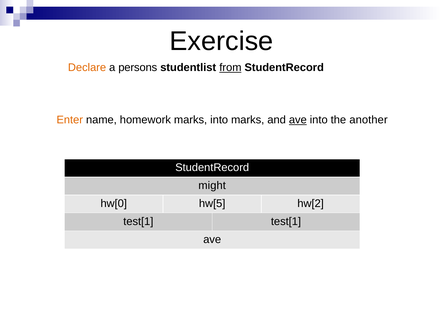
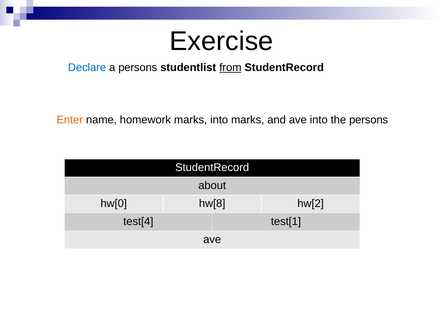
Declare colour: orange -> blue (87, 68)
ave underline: present -> none (298, 120)
the another: another -> persons (369, 120)
might: might -> about (212, 186)
hw[5: hw[5 -> hw[8 (212, 204)
test[1: test[1 -> test[4 (138, 222)
